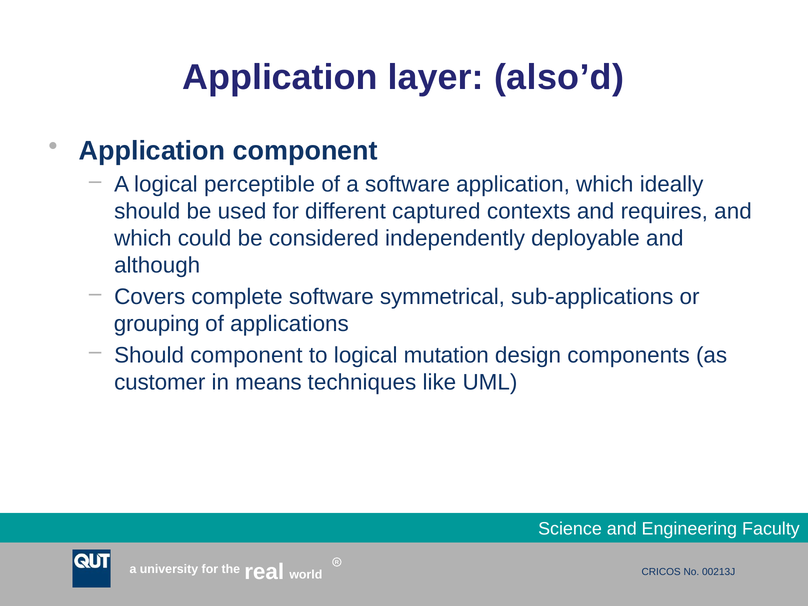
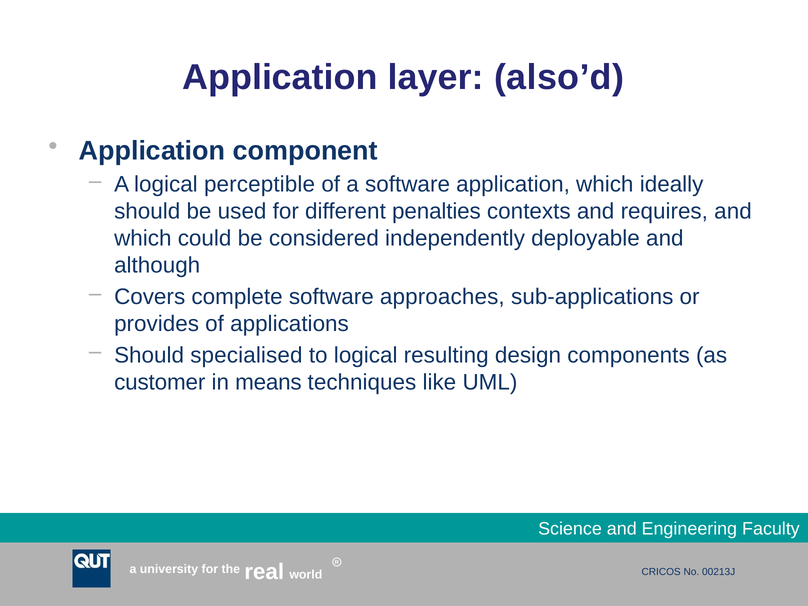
captured: captured -> penalties (436, 211)
symmetrical: symmetrical -> approaches (442, 297)
grouping: grouping -> provides (157, 324)
Should component: component -> specialised (246, 355)
mutation: mutation -> resulting (446, 355)
